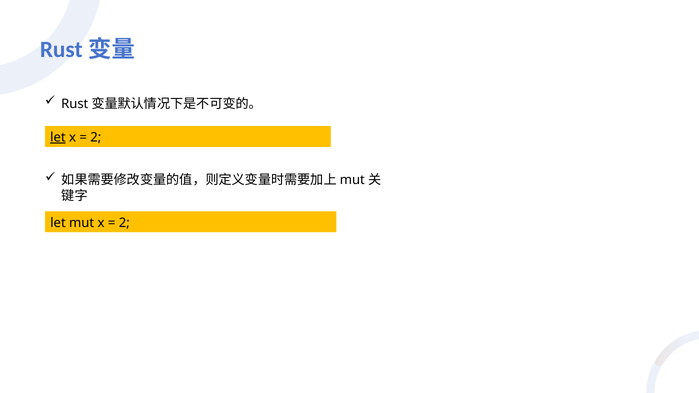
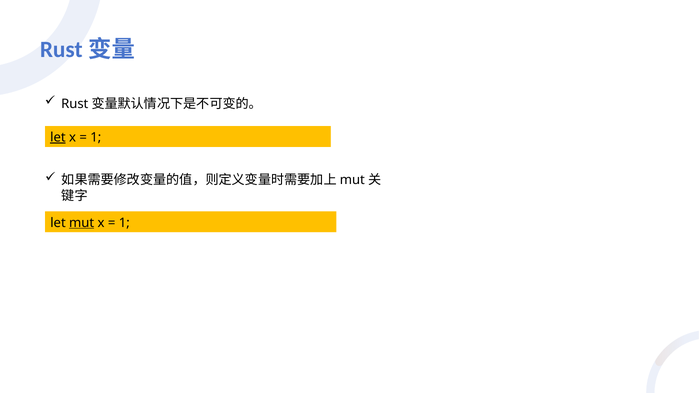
2: 2 -> 1 (96, 137)
mut underline: none -> present (82, 223)
2: 2 -> 1 (124, 223)
